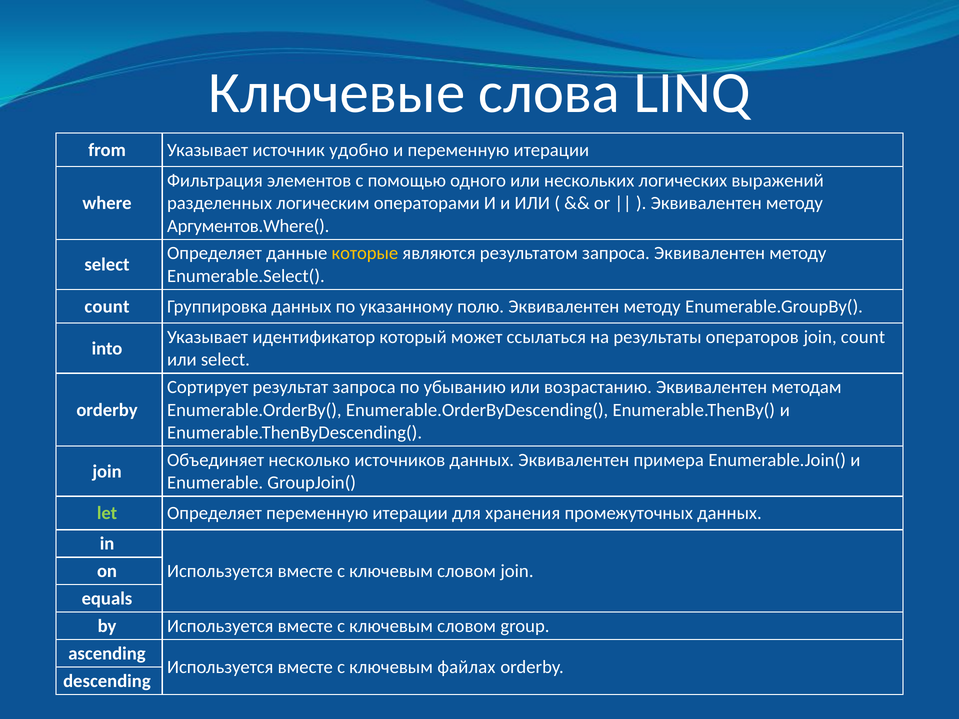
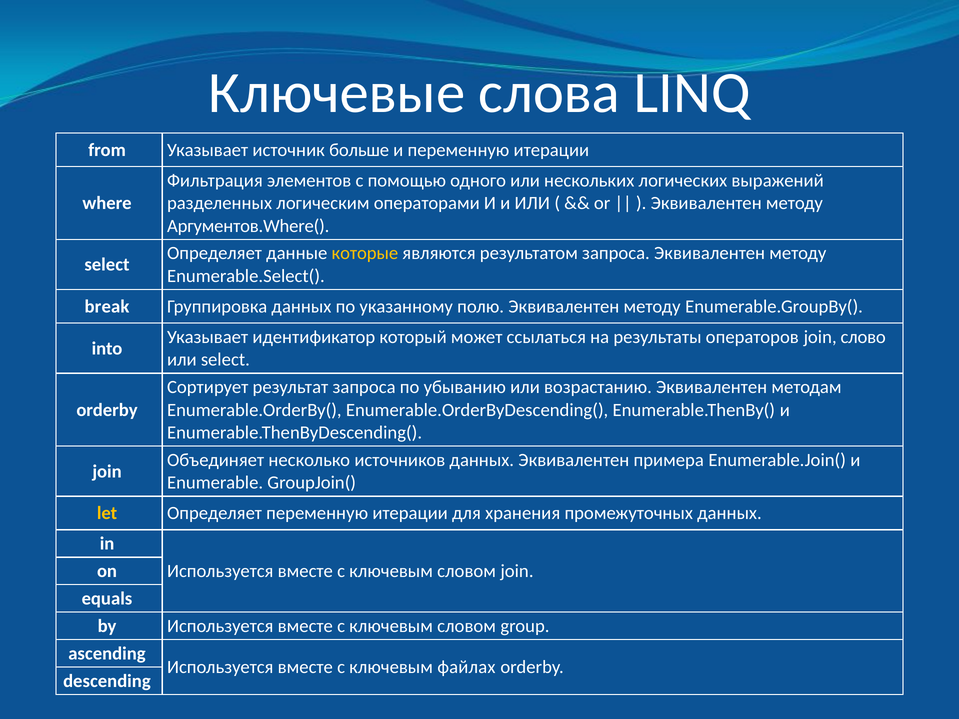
удобно: удобно -> больше (359, 150)
count: count -> break (107, 307)
join count: count -> слово (863, 337)
let colour: light green -> yellow (107, 513)
